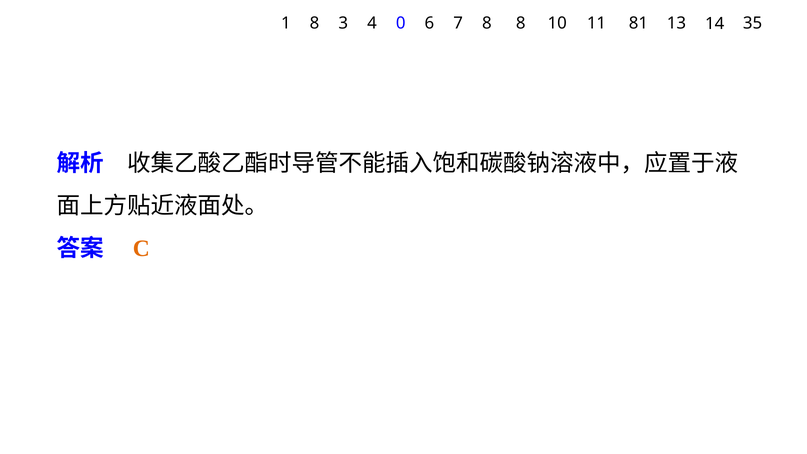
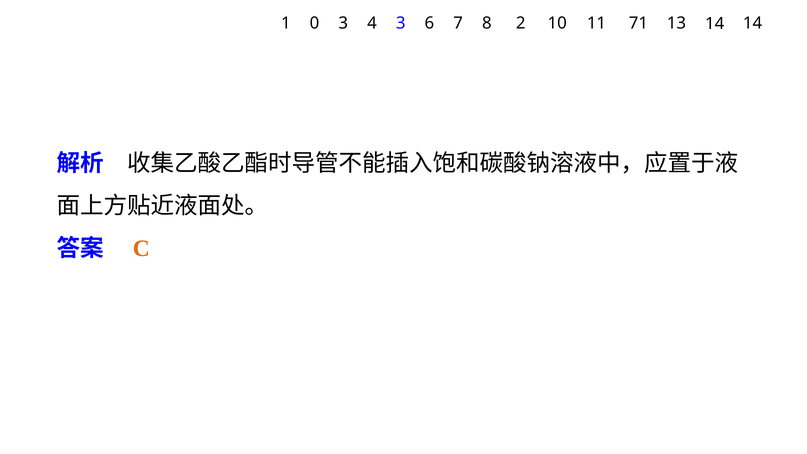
1 8: 8 -> 0 (315, 23)
4 0: 0 -> 3 (401, 23)
8 8: 8 -> 2 (521, 23)
81: 81 -> 71 (638, 23)
14 35: 35 -> 14 (753, 23)
